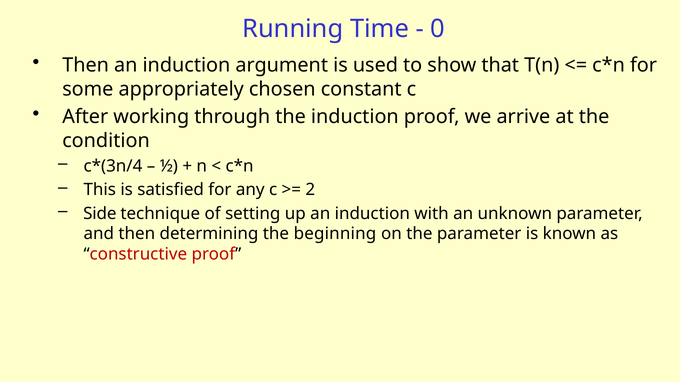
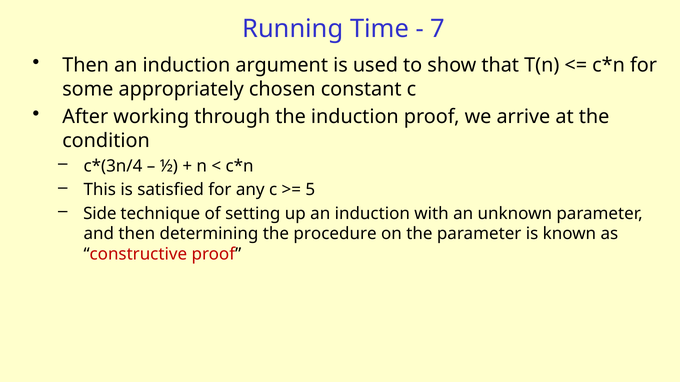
0: 0 -> 7 (438, 29)
2: 2 -> 5 (310, 190)
beginning: beginning -> procedure (335, 234)
